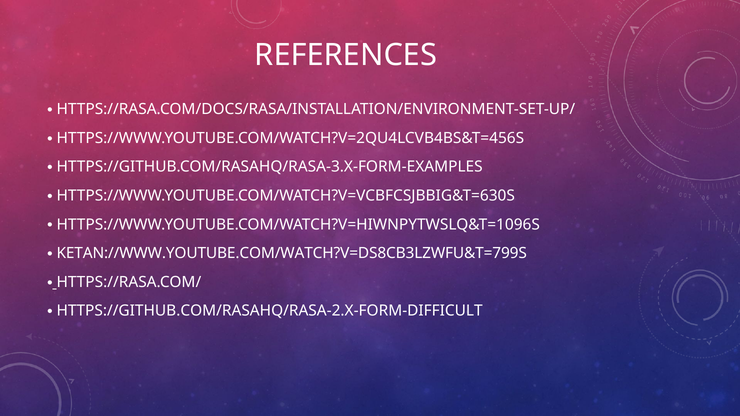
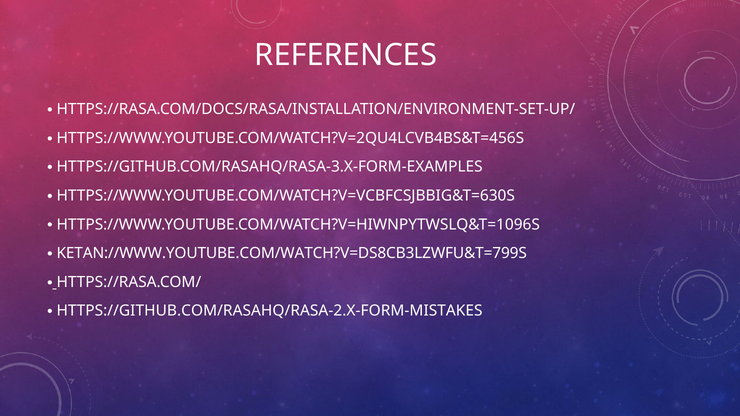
HTTPS://GITHUB.COM/RASAHQ/RASA-2.X-FORM-DIFFICULT: HTTPS://GITHUB.COM/RASAHQ/RASA-2.X-FORM-DIFFICULT -> HTTPS://GITHUB.COM/RASAHQ/RASA-2.X-FORM-MISTAKES (270, 311)
